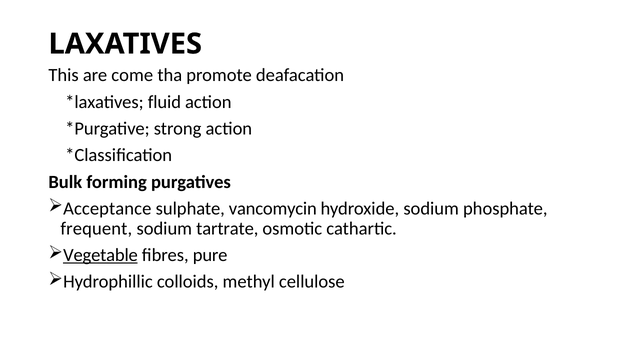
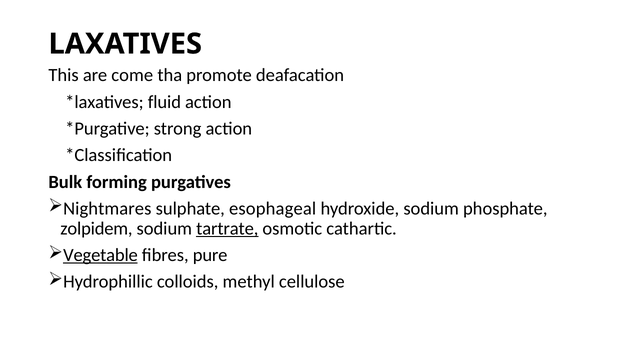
Acceptance: Acceptance -> Nightmares (107, 208)
vancomycin: vancomycin -> esophageal (273, 208)
frequent: frequent -> zolpidem (96, 228)
tartrate underline: none -> present (227, 228)
